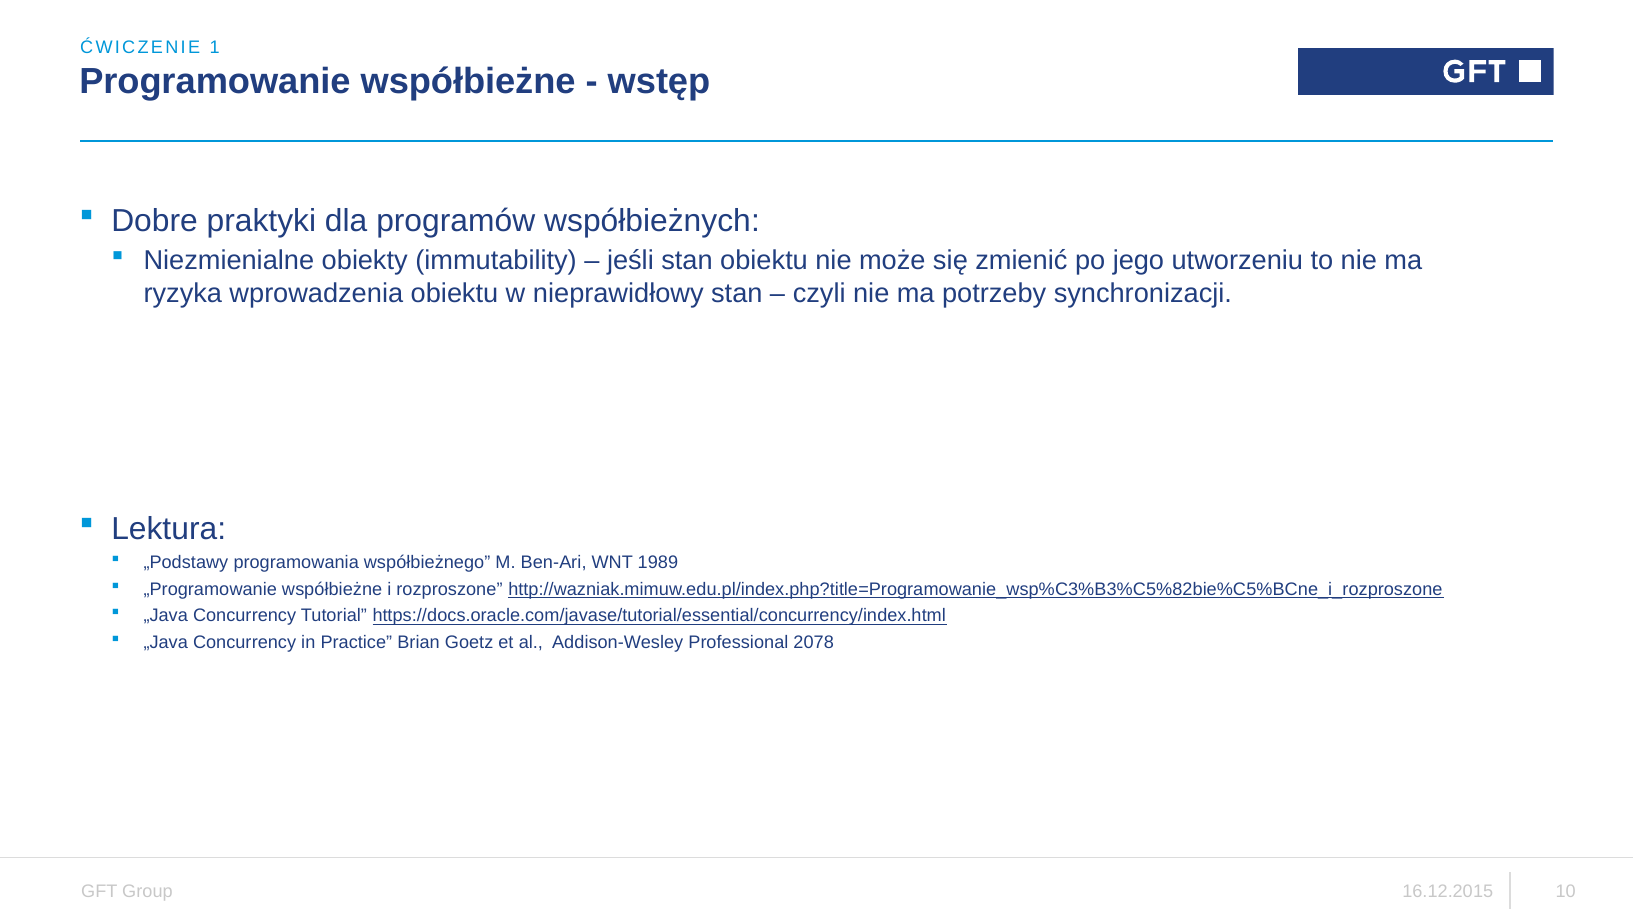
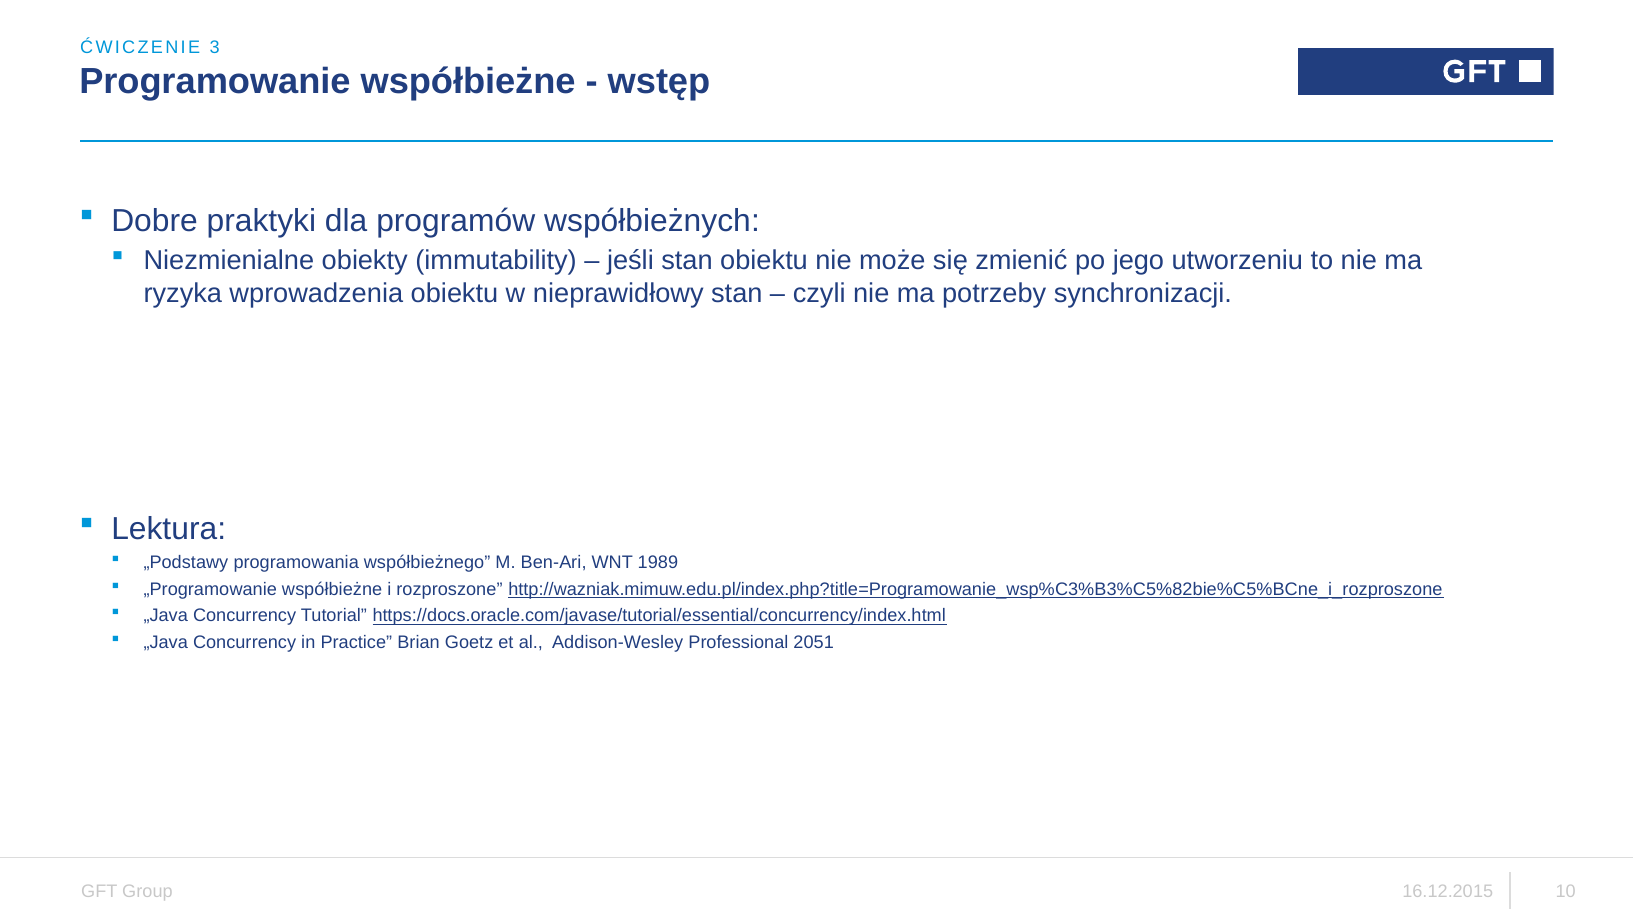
1: 1 -> 3 (215, 48)
2078: 2078 -> 2051 (814, 642)
